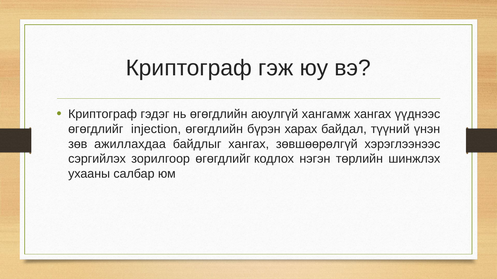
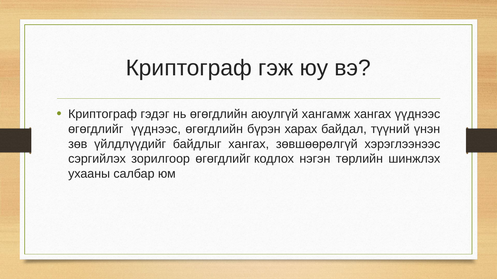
өгөгдлийг injection: injection -> үүднээс (156, 129)
ажиллахдаа: ажиллахдаа -> үйлдлүүдийг (130, 144)
